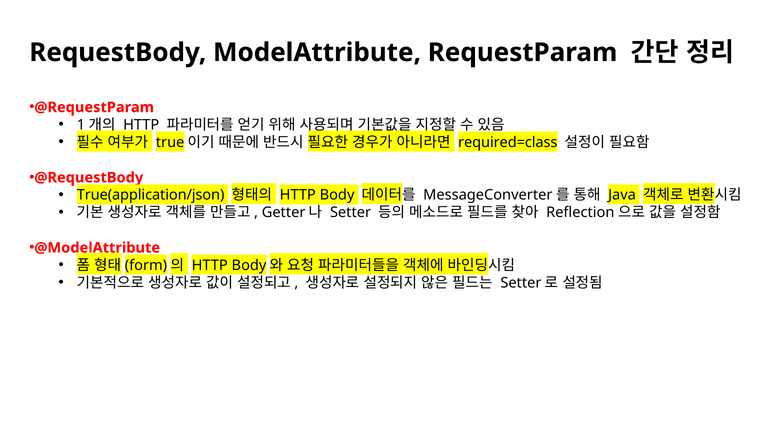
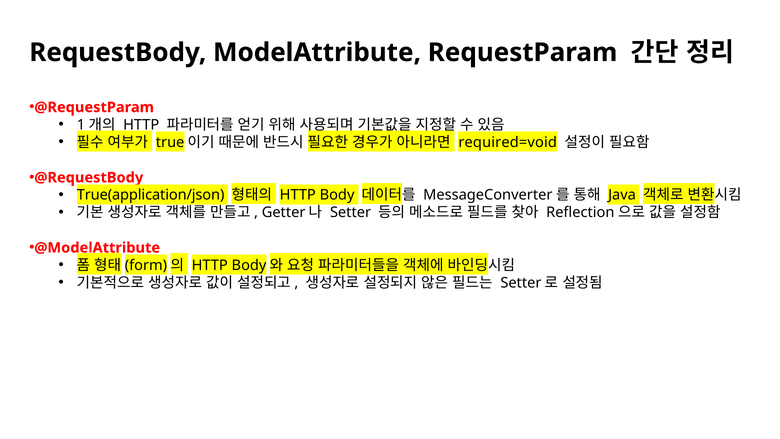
required=class: required=class -> required=void (508, 142)
